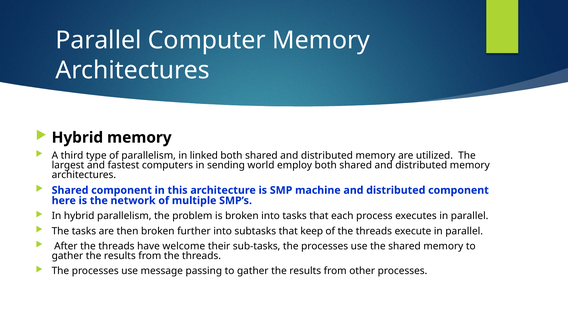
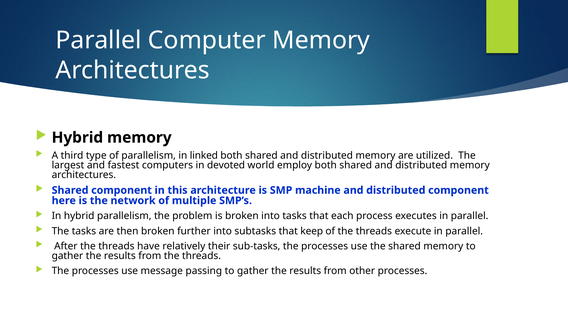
sending: sending -> devoted (226, 165)
welcome: welcome -> relatively (184, 246)
